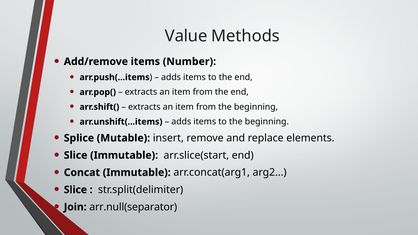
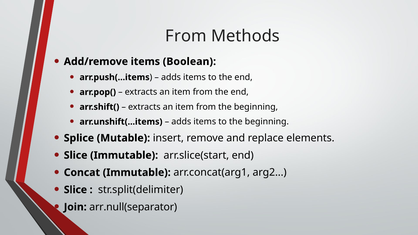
Value: Value -> From (186, 36)
Number: Number -> Boolean (189, 62)
